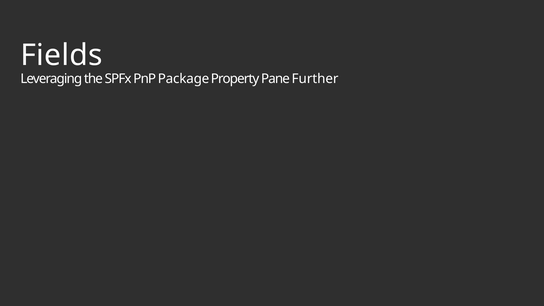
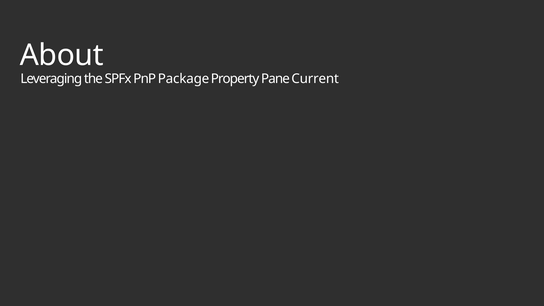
Fields: Fields -> About (62, 55)
Further: Further -> Current (315, 79)
